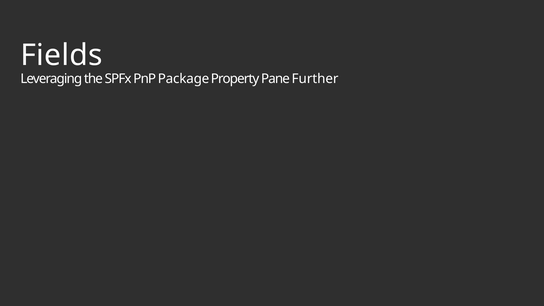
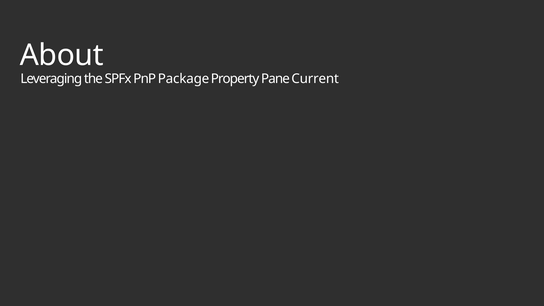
Fields: Fields -> About (62, 55)
Further: Further -> Current (315, 79)
